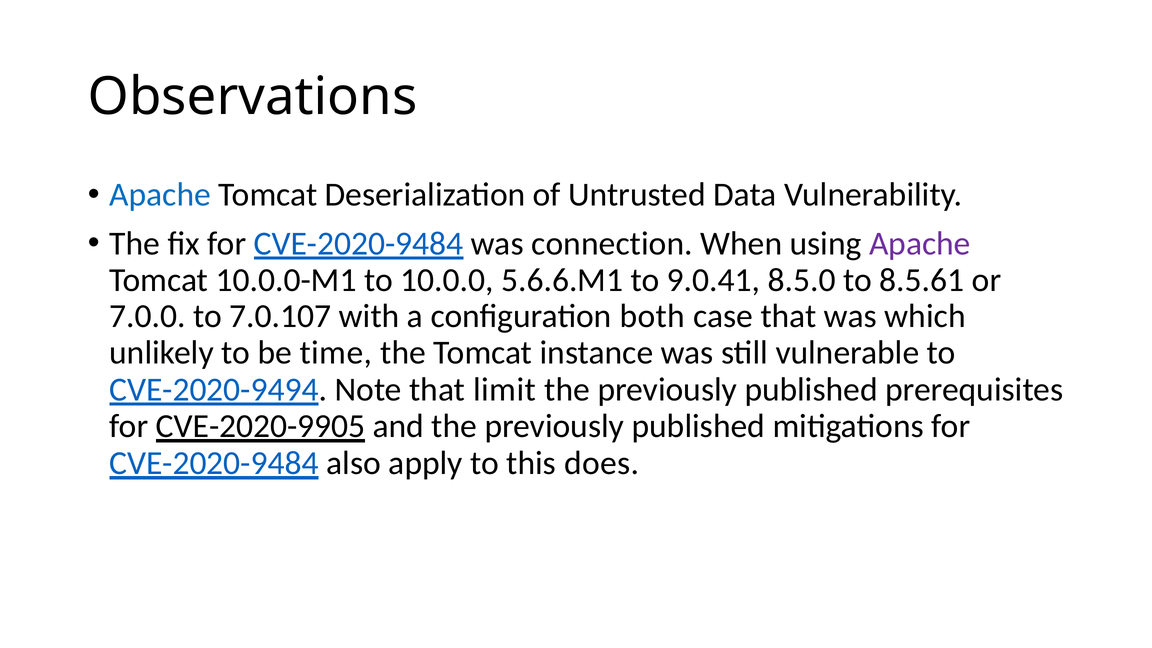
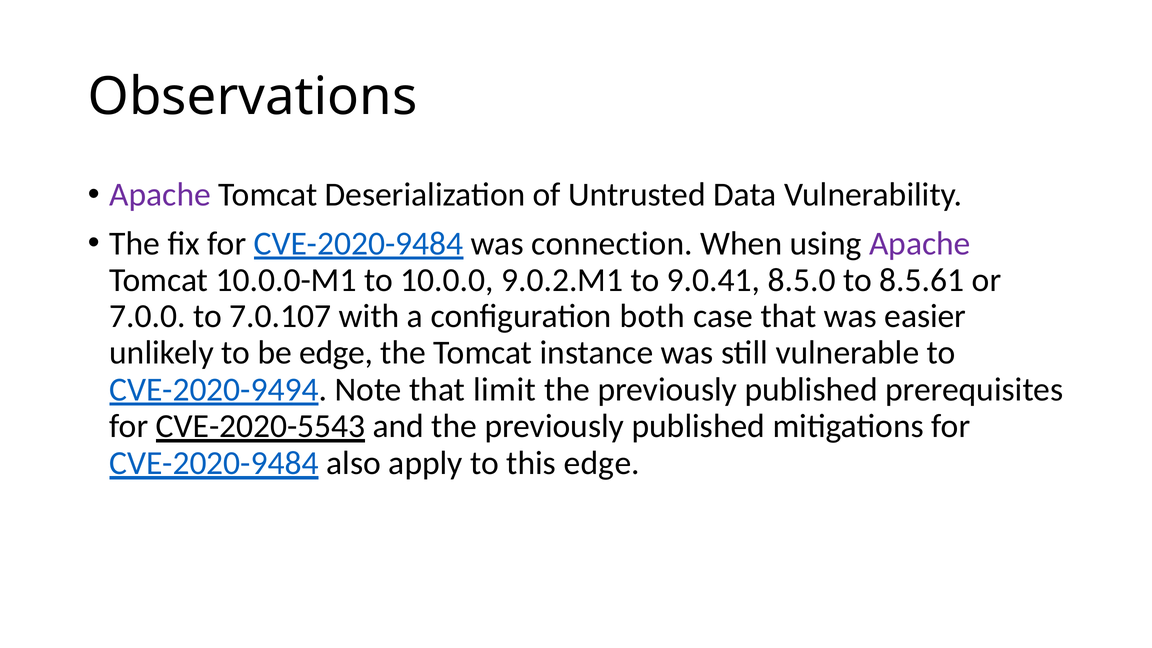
Apache colour: blue -> purple (160, 195)
5.6.6.M1: 5.6.6.M1 -> 9.0.2.M1 (562, 280)
which: which -> easier (925, 316)
be time: time -> edge (336, 353)
CVE-2020-9905: CVE-2020-9905 -> CVE-2020-5543 (260, 426)
this does: does -> edge (602, 463)
